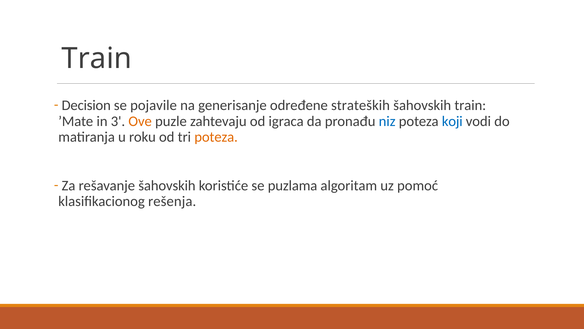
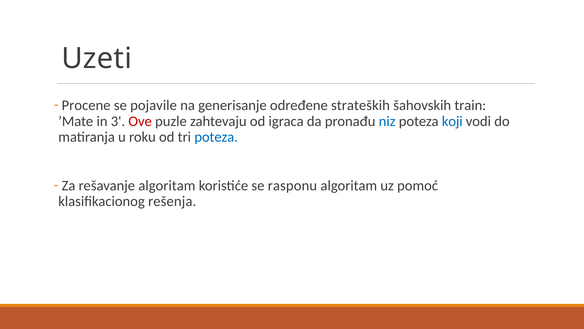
Train: Train -> Uzeti (97, 58)
Decision: Decision -> Procene (86, 105)
Ove colour: orange -> red (140, 121)
poteza colour: orange -> blue (216, 137)
rešavanje šahovskih: šahovskih -> algoritam (167, 185)
puzlama: puzlama -> rasponu (292, 185)
